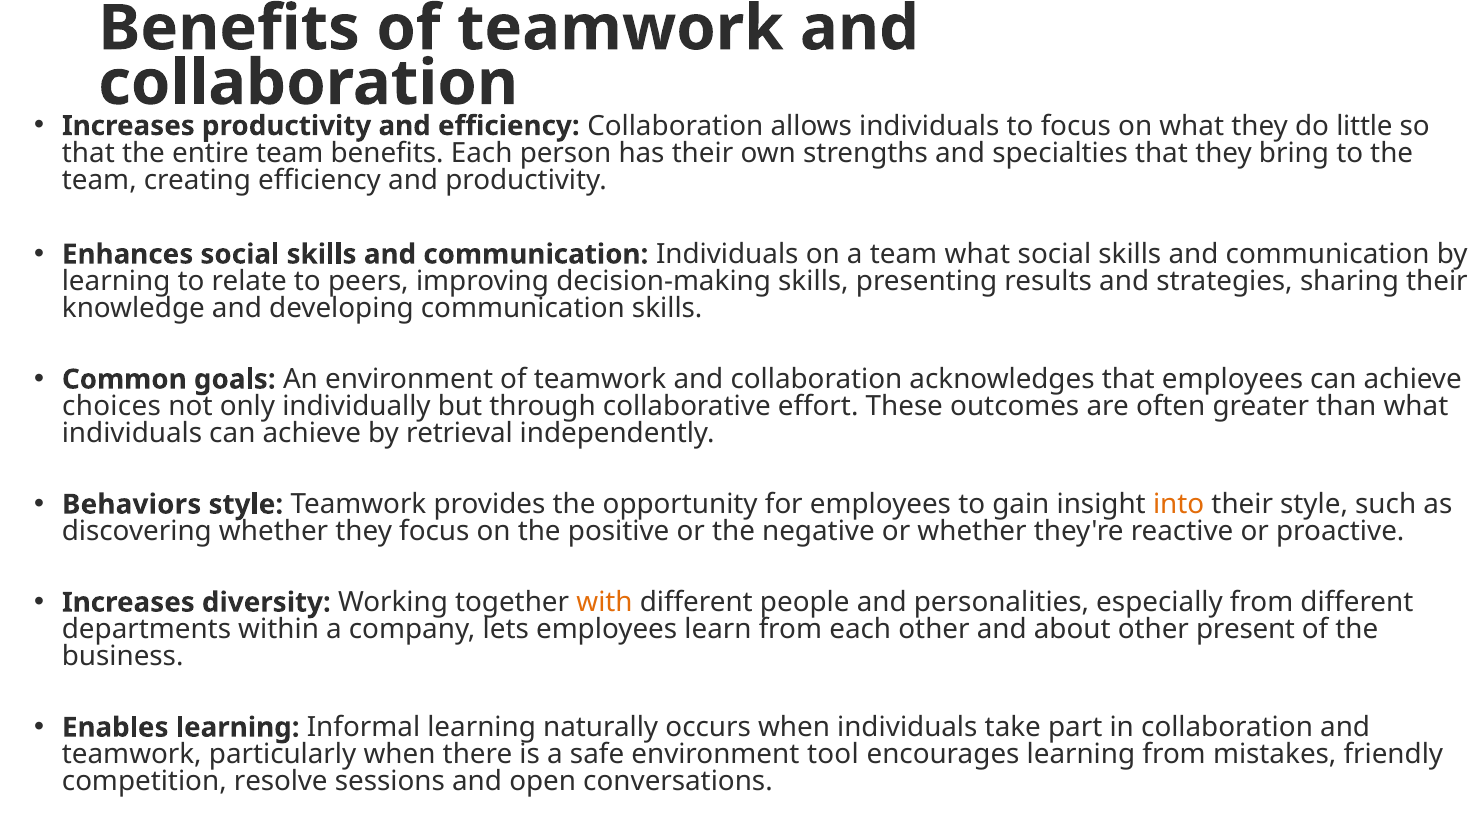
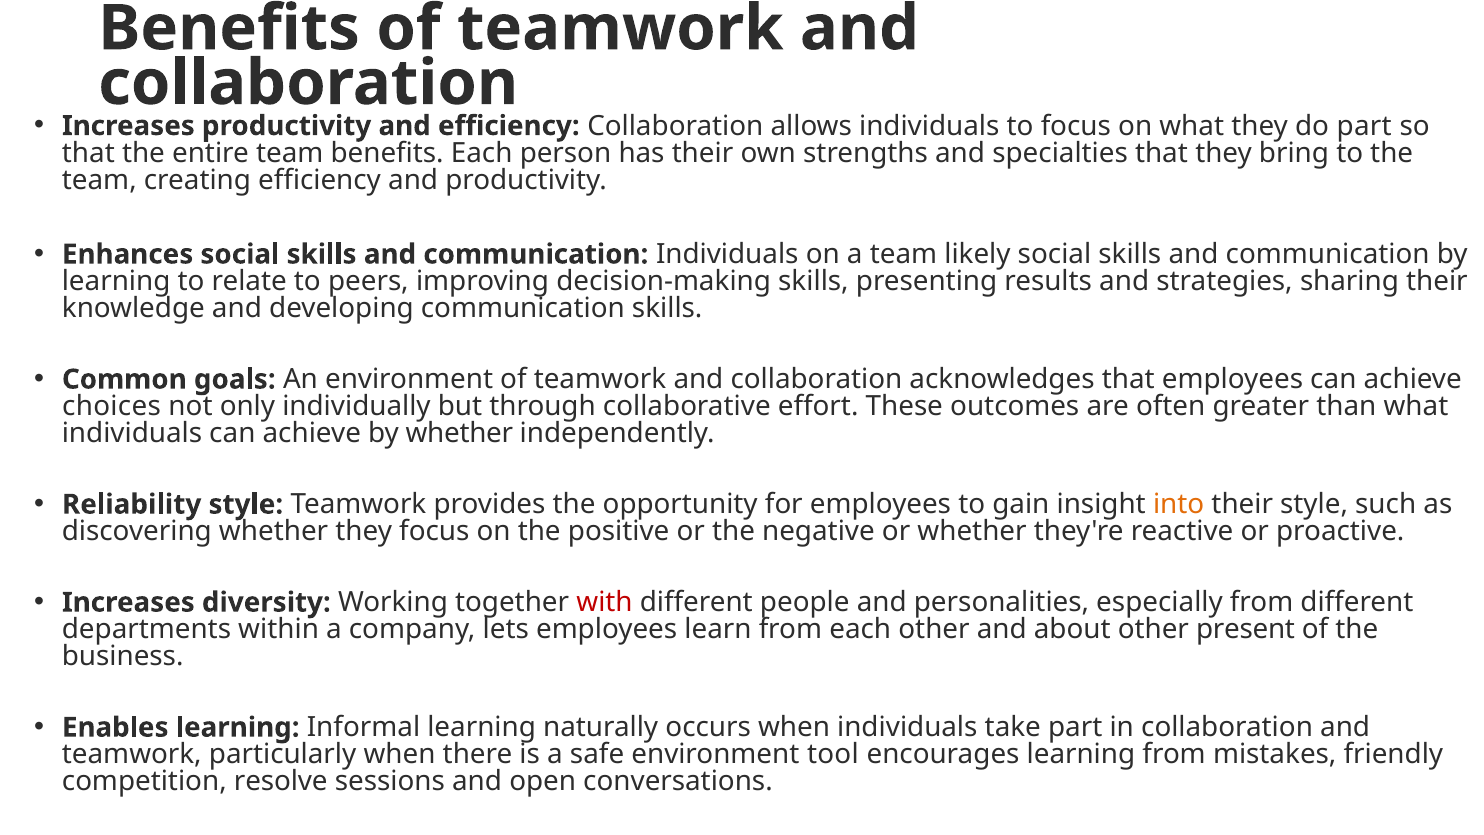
do little: little -> part (1364, 126)
team what: what -> likely (977, 254)
by retrieval: retrieval -> whether (459, 433)
Behaviors: Behaviors -> Reliability (132, 504)
with colour: orange -> red (605, 602)
